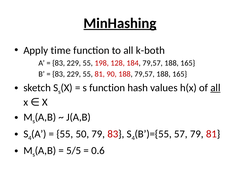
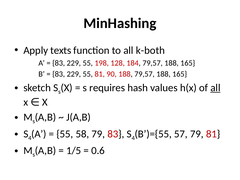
MinHashing underline: present -> none (120, 23)
time: time -> texts (61, 50)
s function: function -> requires (107, 88)
50: 50 -> 58 (82, 134)
5/5: 5/5 -> 1/5 (74, 151)
